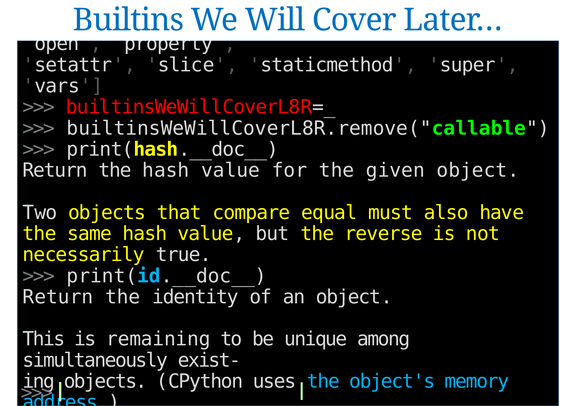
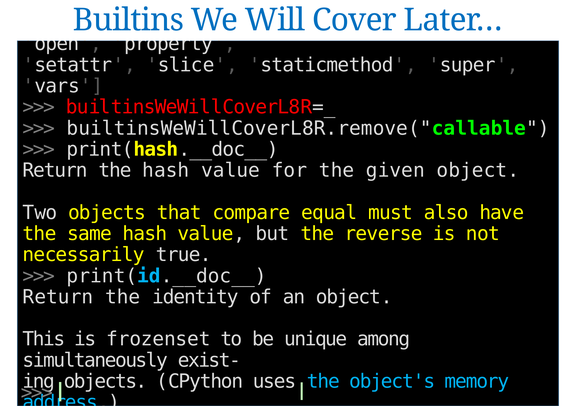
remaining: remaining -> frozenset (158, 339)
